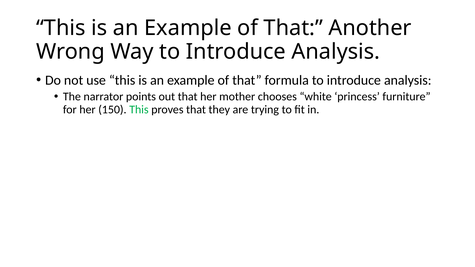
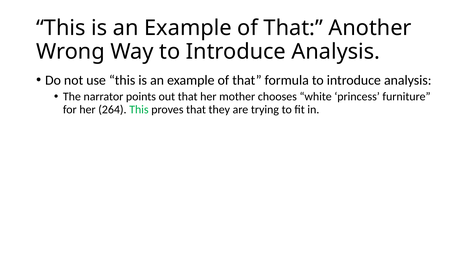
150: 150 -> 264 (112, 110)
